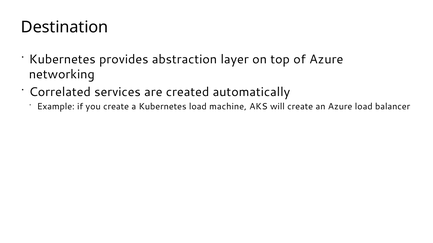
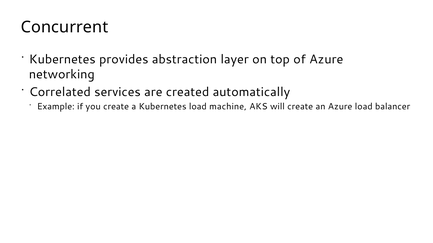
Destination: Destination -> Concurrent (65, 27)
